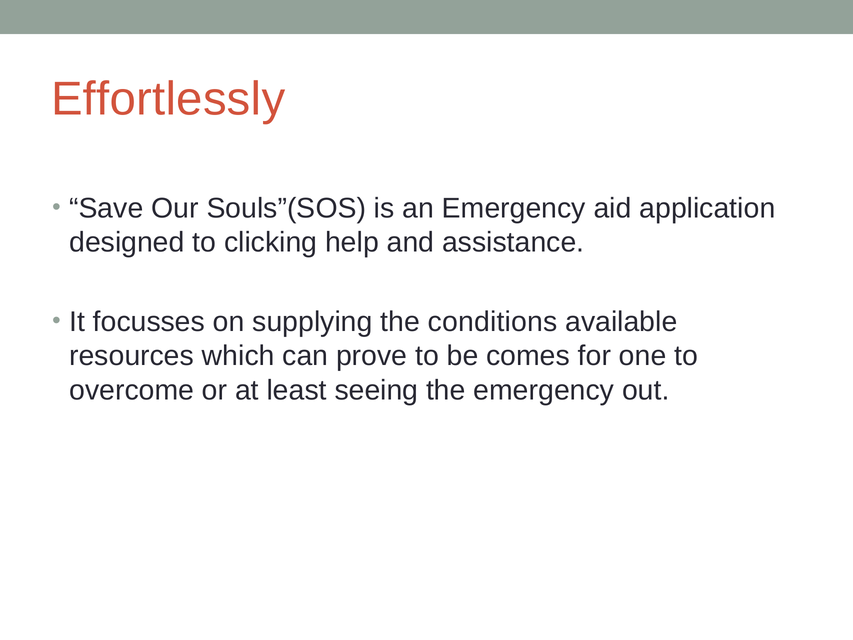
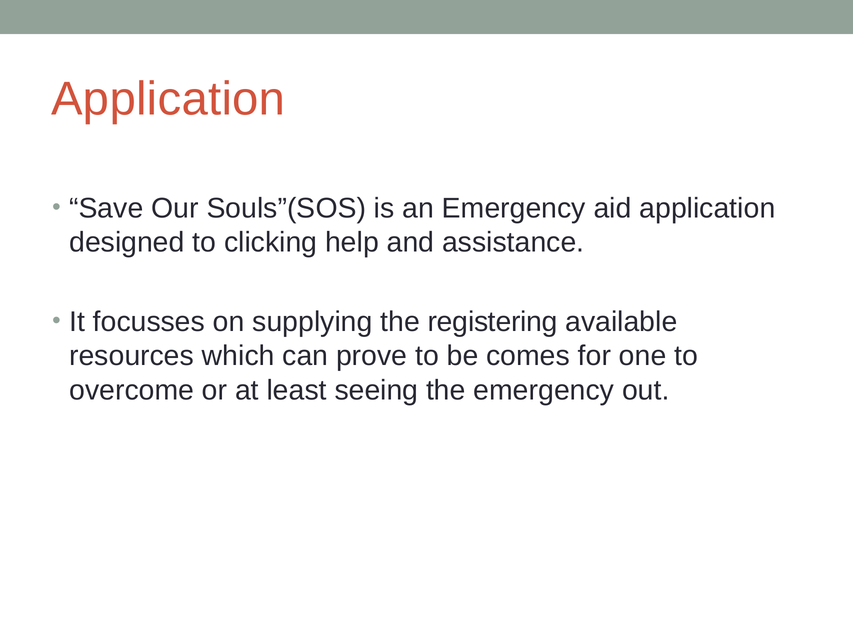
Effortlessly: Effortlessly -> Application (168, 99)
conditions: conditions -> registering (493, 322)
